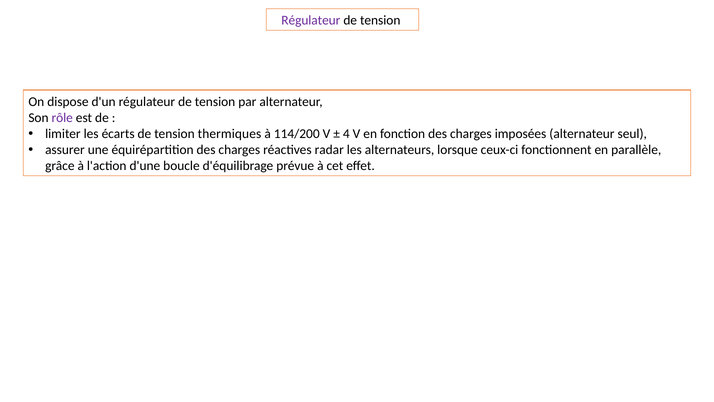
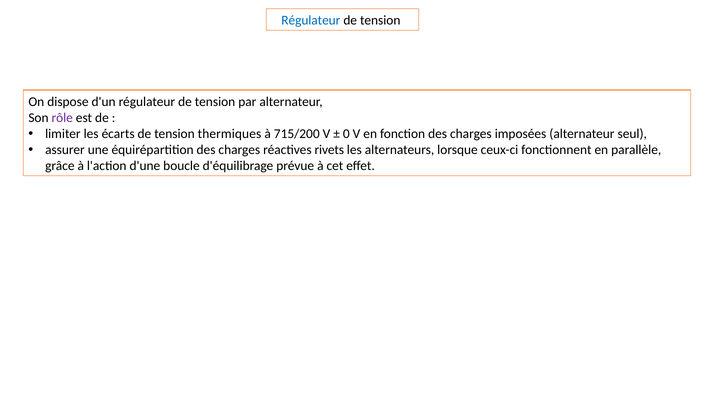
Régulateur colour: purple -> blue (311, 20)
114/200: 114/200 -> 715/200 (297, 134)
4: 4 -> 0 (346, 134)
radar: radar -> rivets (329, 150)
